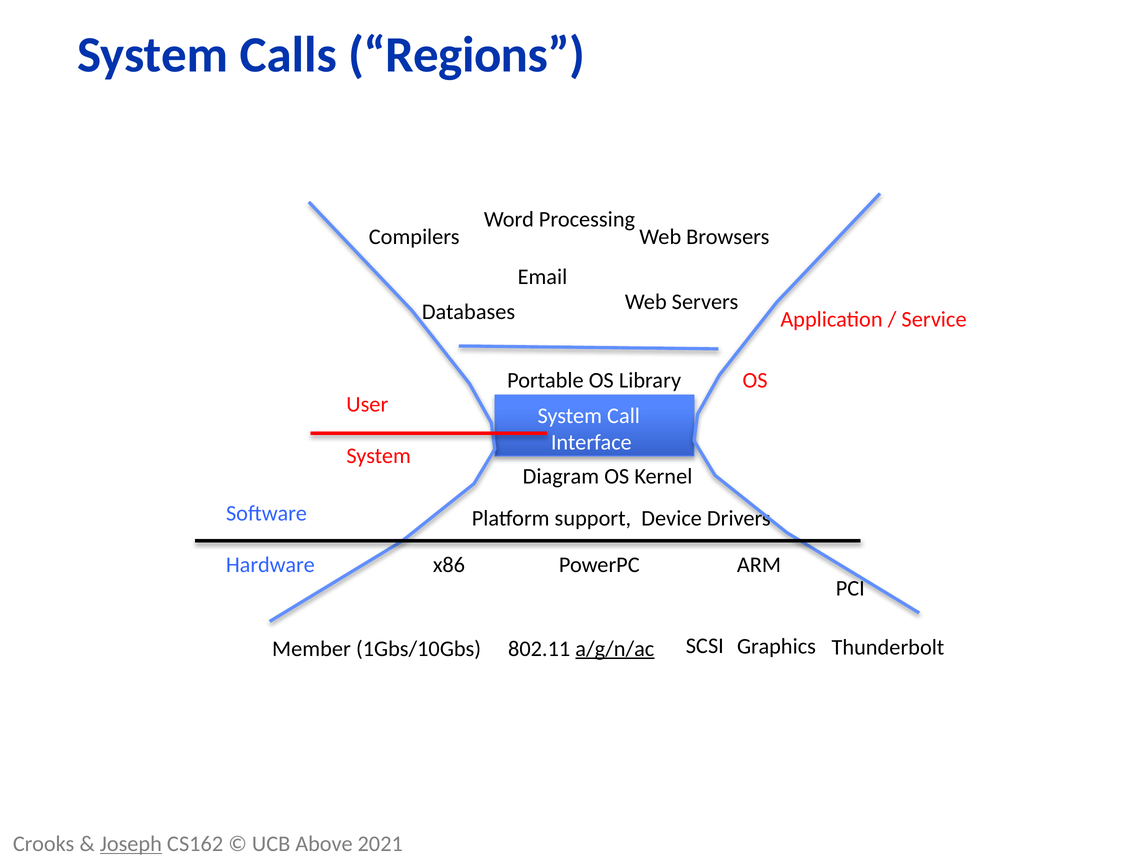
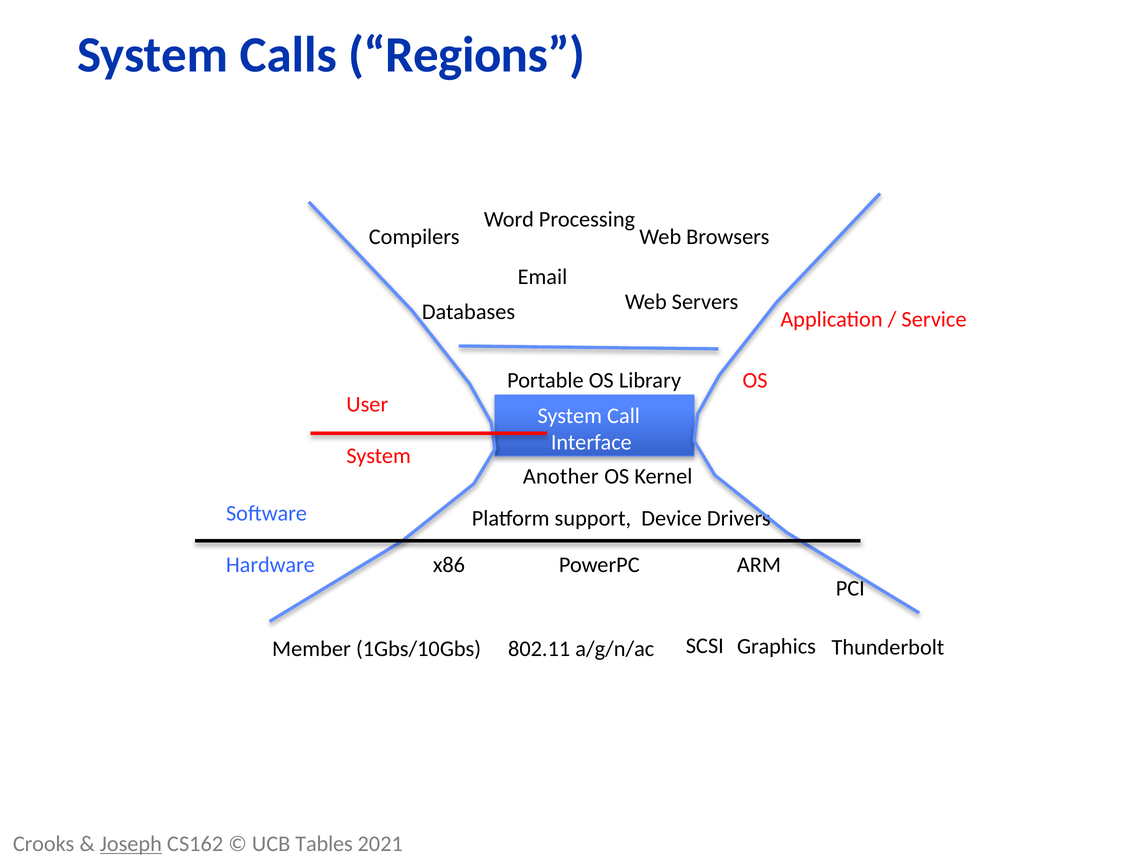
Diagram: Diagram -> Another (561, 477)
a/g/n/ac underline: present -> none (615, 649)
Above: Above -> Tables (324, 844)
